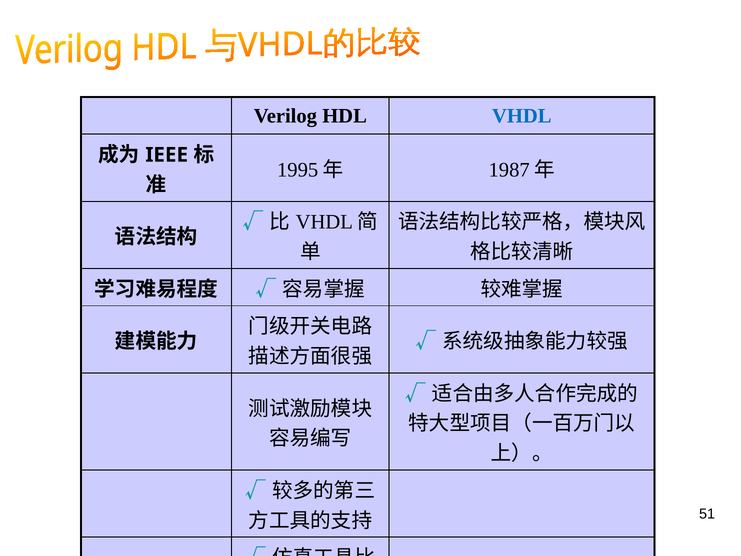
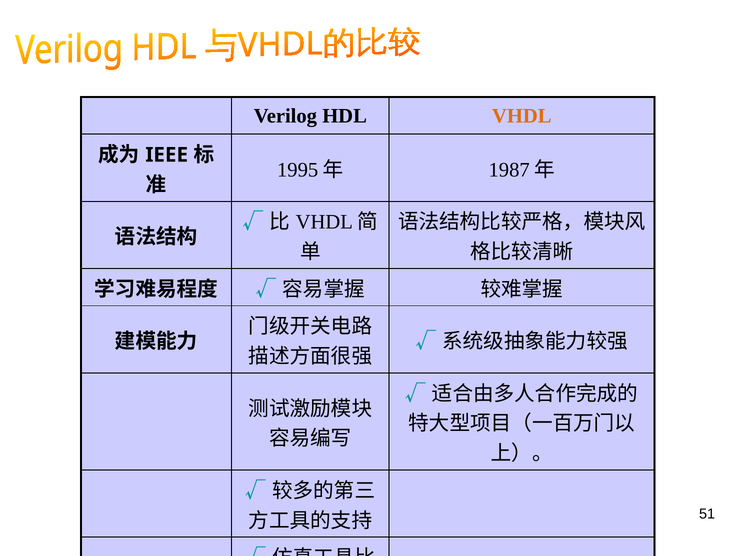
VHDL colour: blue -> orange (522, 116)
